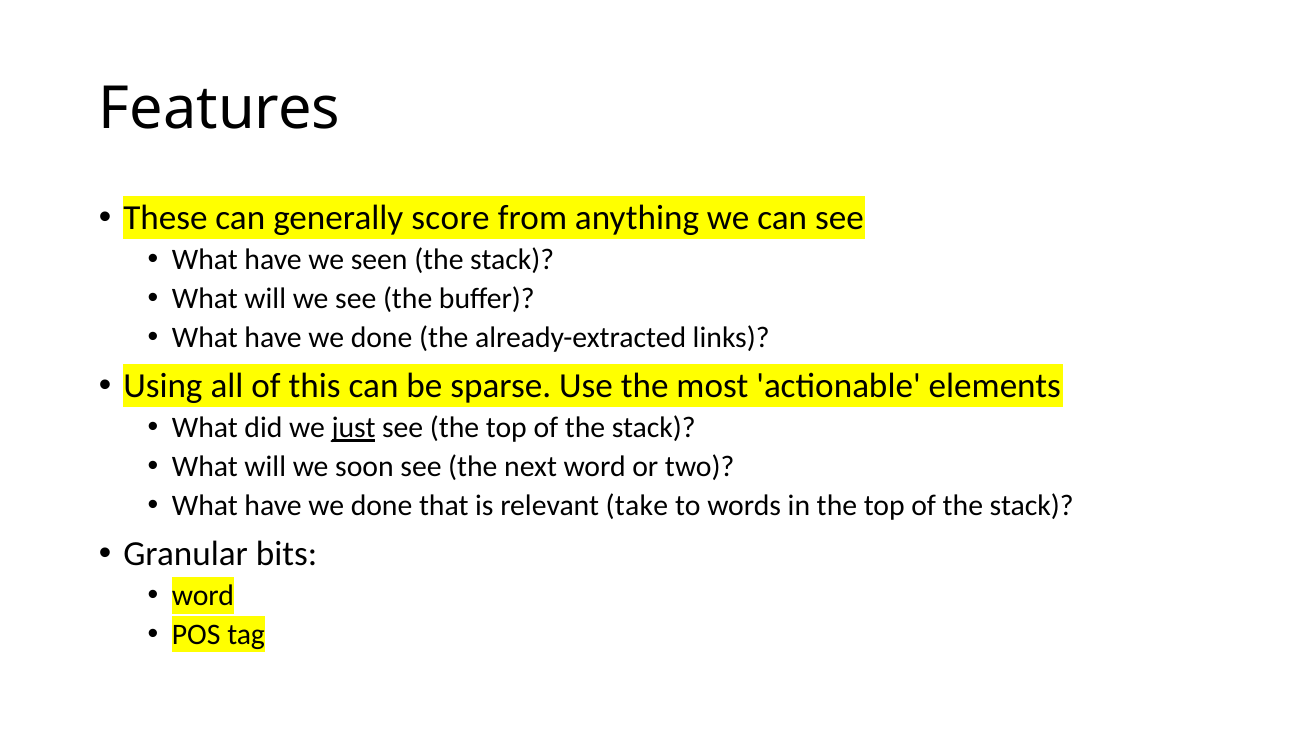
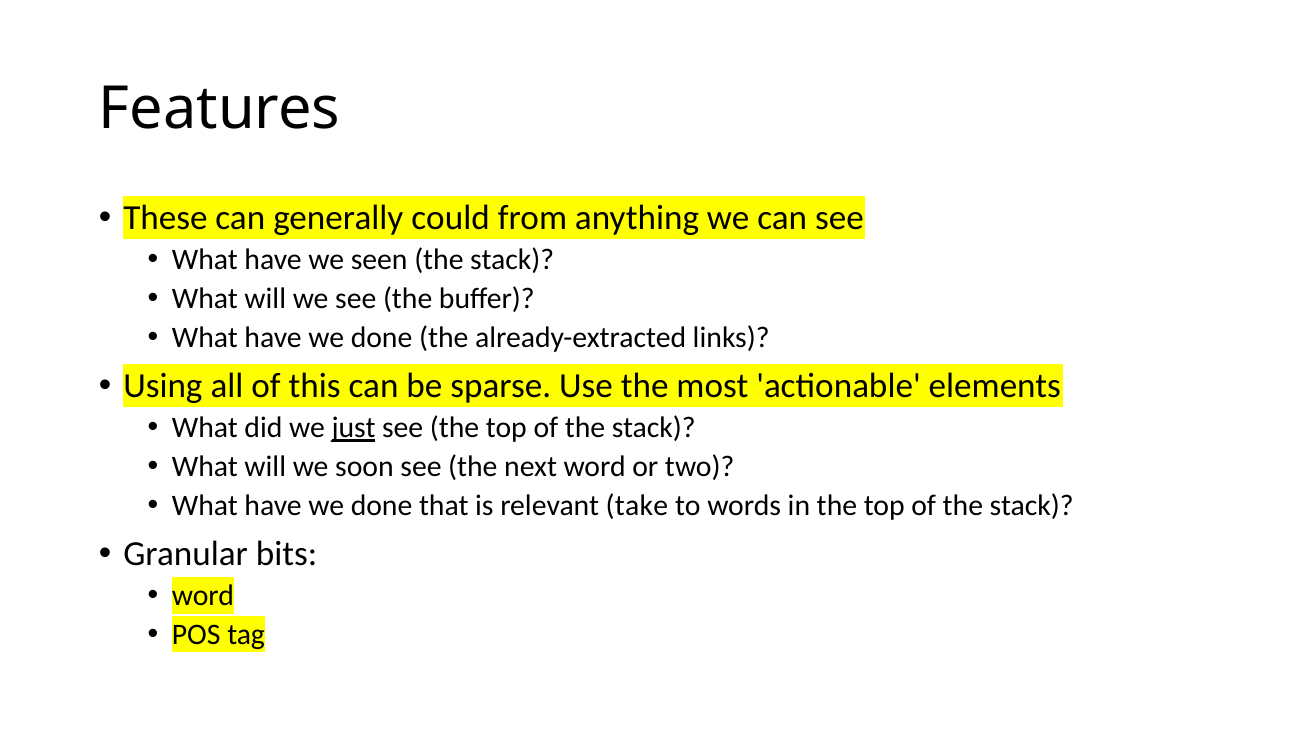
score: score -> could (451, 218)
